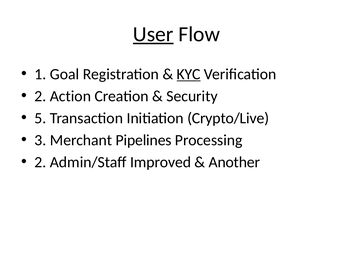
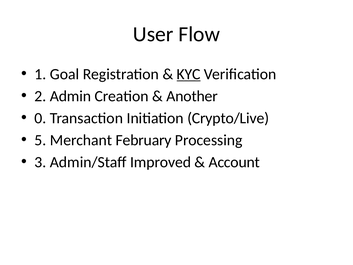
User underline: present -> none (153, 34)
Action: Action -> Admin (71, 96)
Security: Security -> Another (192, 96)
5: 5 -> 0 (40, 118)
3: 3 -> 5 (40, 140)
Pipelines: Pipelines -> February (144, 140)
2: 2 -> 3 (40, 162)
Another: Another -> Account (234, 162)
